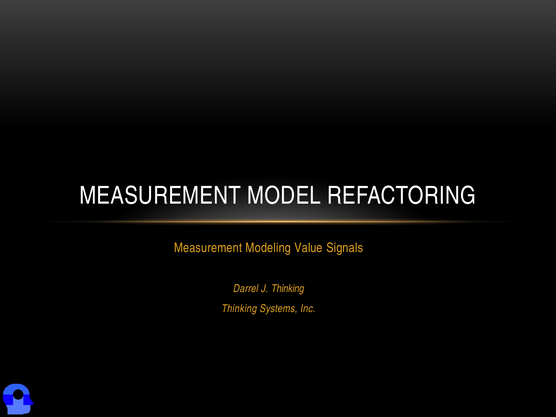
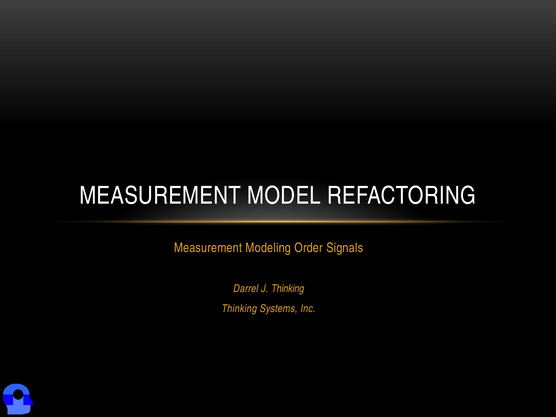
Value: Value -> Order (309, 248)
